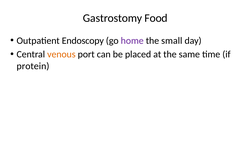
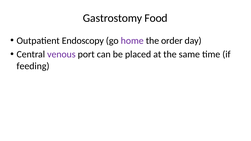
small: small -> order (172, 41)
venous colour: orange -> purple (61, 54)
protein: protein -> feeding (33, 66)
